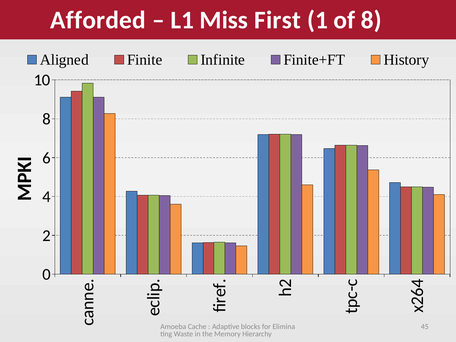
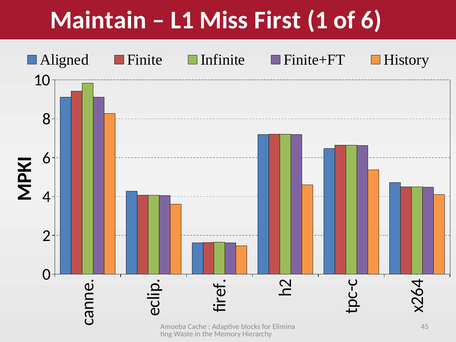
Afforded: Afforded -> Maintain (98, 20)
of 8: 8 -> 6 (371, 20)
